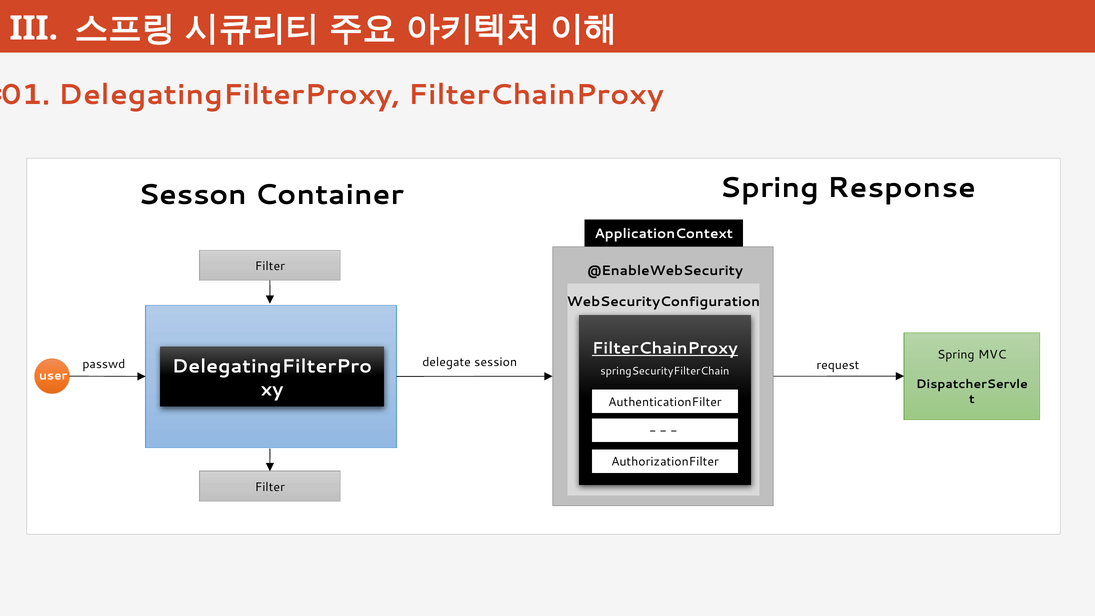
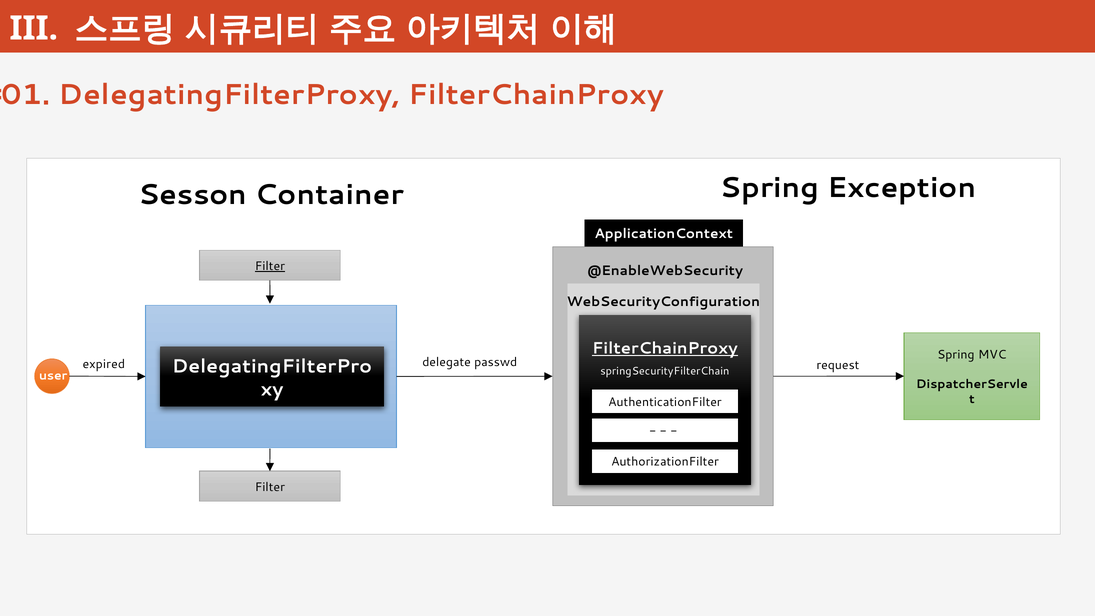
Response: Response -> Exception (902, 188)
Filter underline: none -> present (270, 266)
session: session -> passwd (496, 362)
passwd: passwd -> expired (104, 364)
